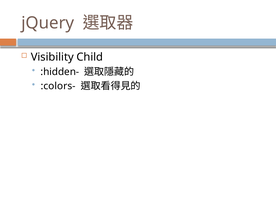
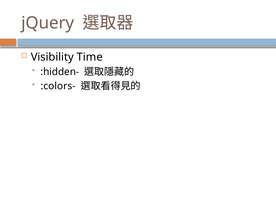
Child: Child -> Time (90, 57)
